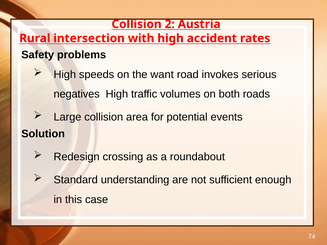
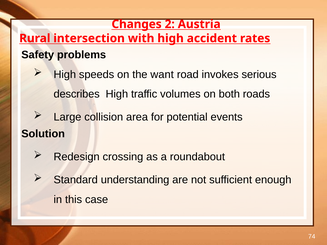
Collision: Collision -> Changes (137, 24)
negatives: negatives -> describes (77, 94)
